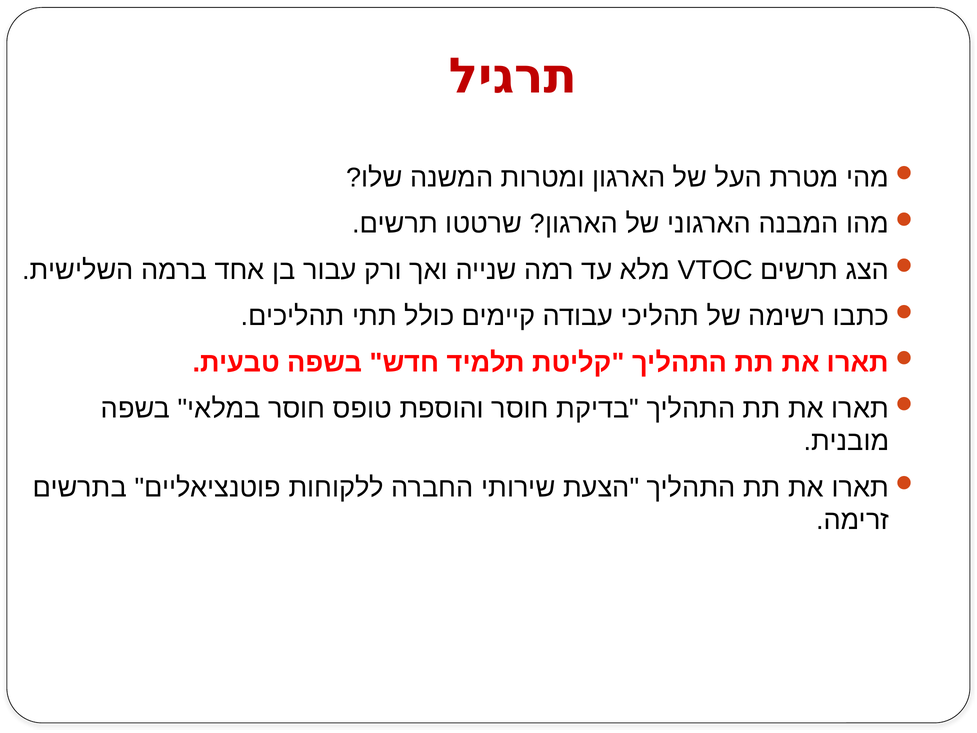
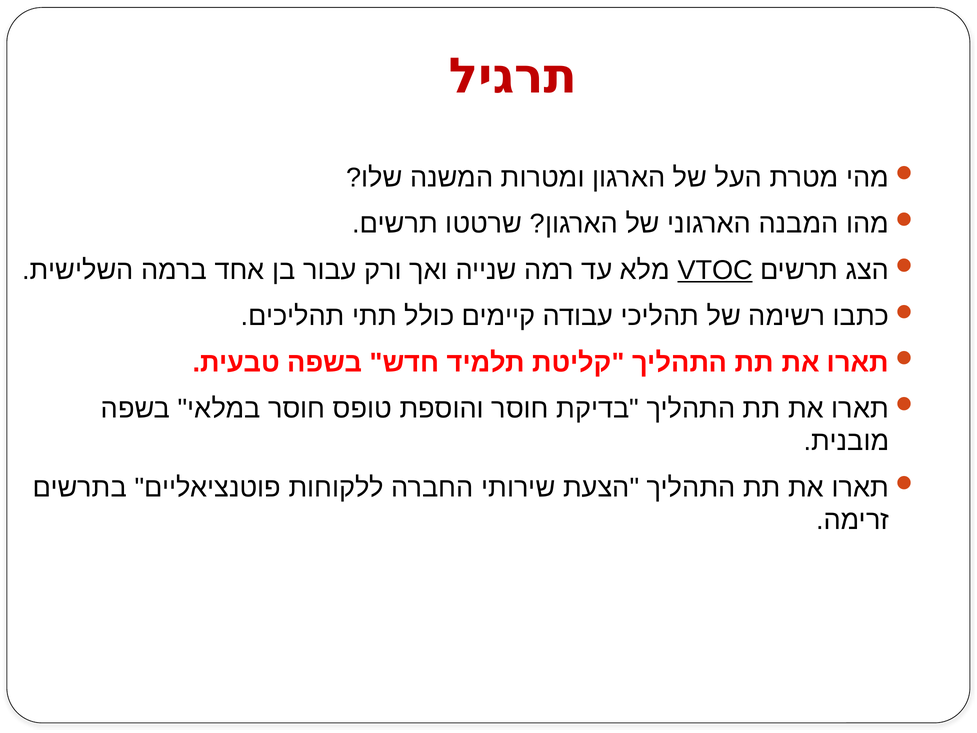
VTOC underline: none -> present (715, 270)
